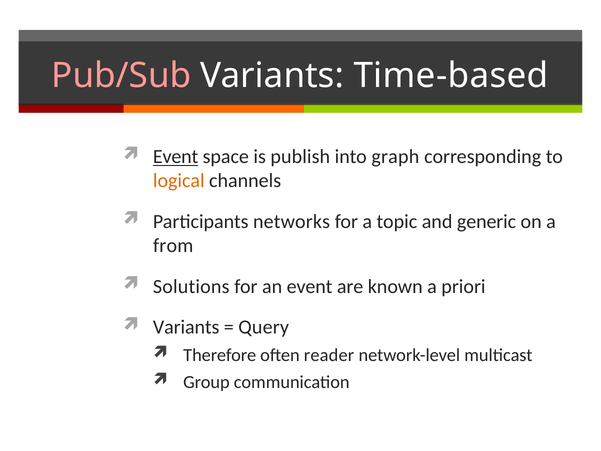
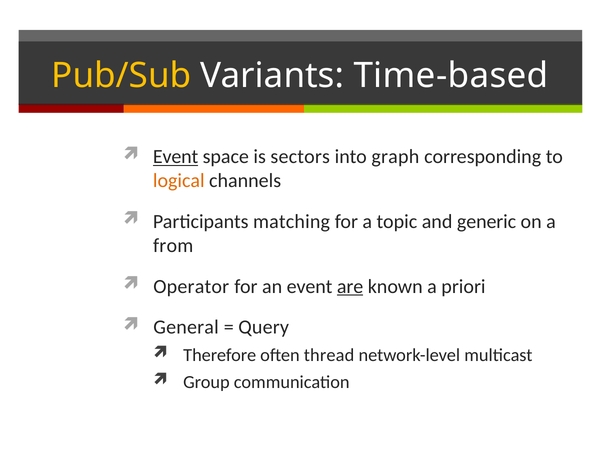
Pub/Sub colour: pink -> yellow (121, 76)
publish: publish -> sectors (300, 157)
networks: networks -> matching (292, 221)
Solutions: Solutions -> Operator (191, 286)
are underline: none -> present (350, 286)
Variants: Variants -> General (186, 327)
reader: reader -> thread (329, 355)
